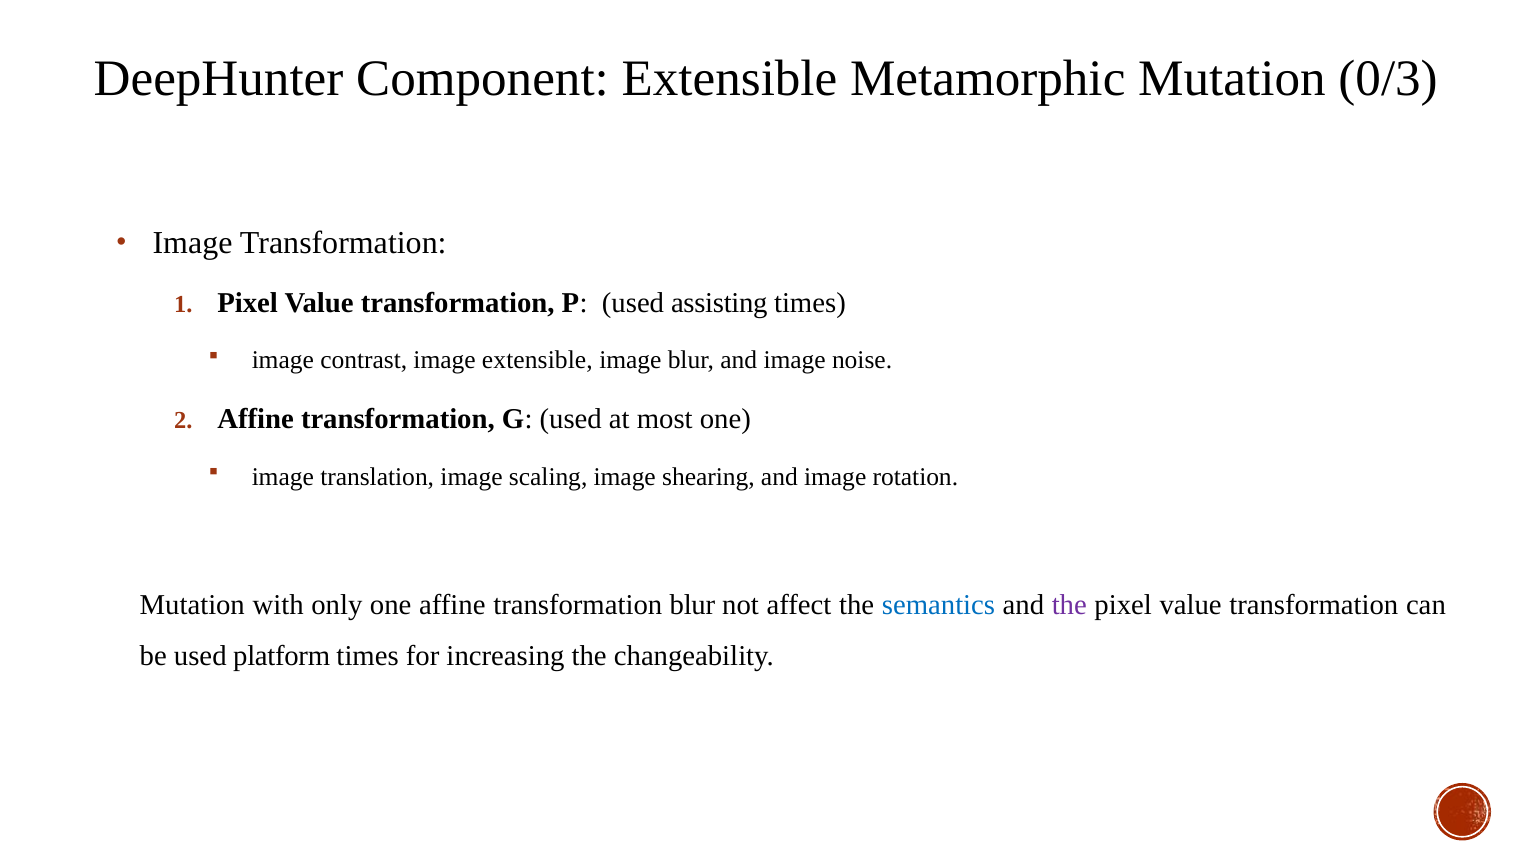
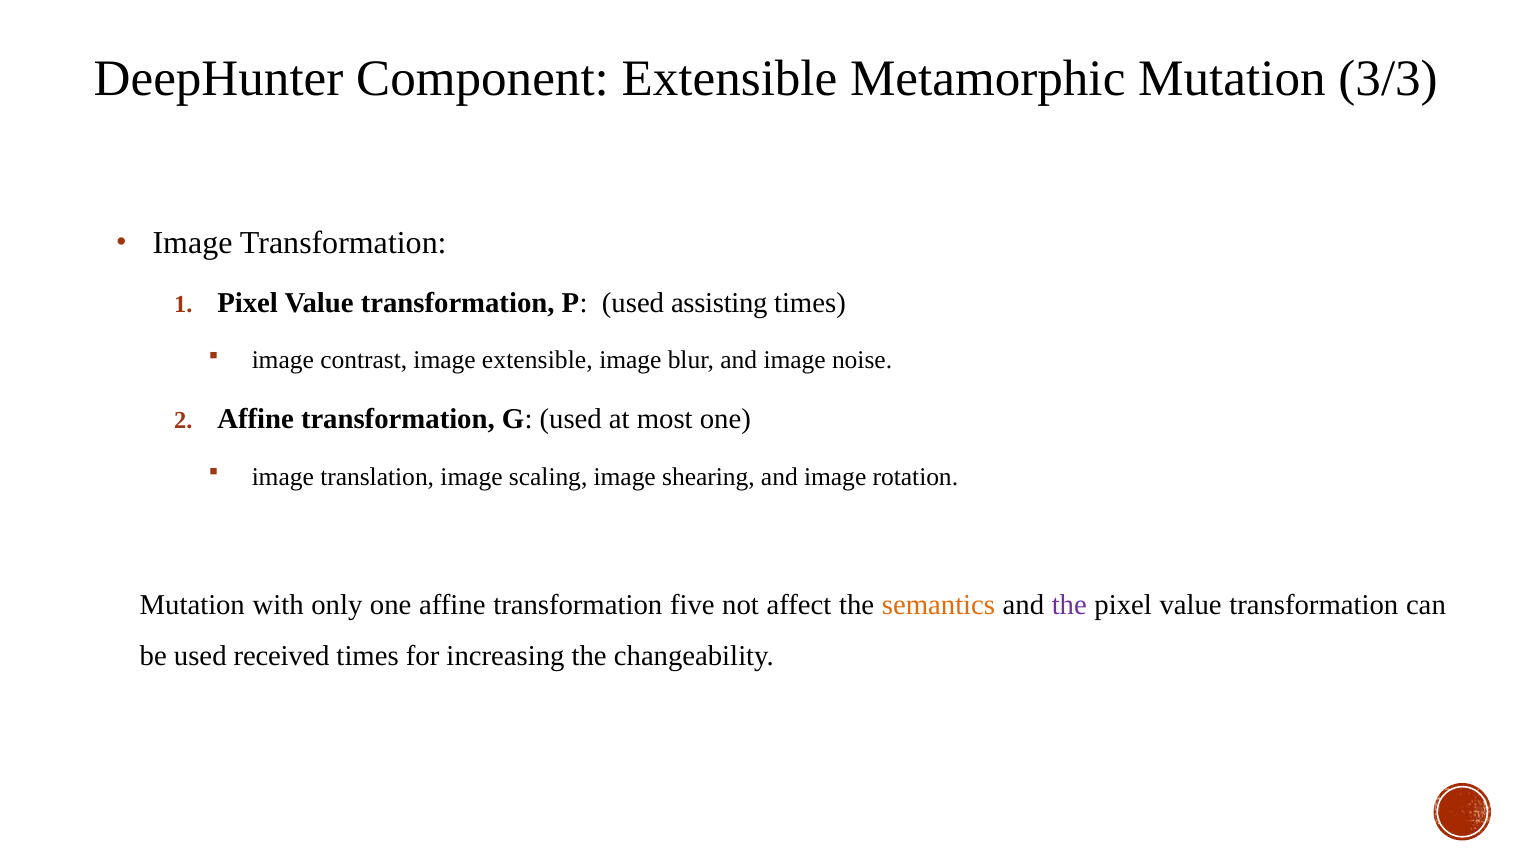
0/3: 0/3 -> 3/3 (1388, 78)
transformation blur: blur -> five (692, 605)
semantics colour: blue -> orange (938, 605)
platform: platform -> received (282, 657)
